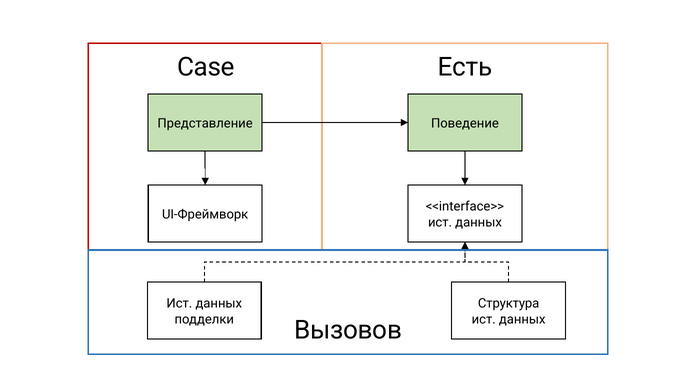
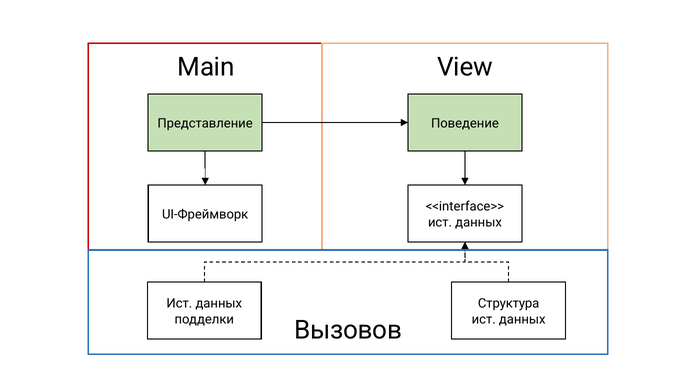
Case: Case -> Main (206, 67)
Есть: Есть -> View (465, 67)
